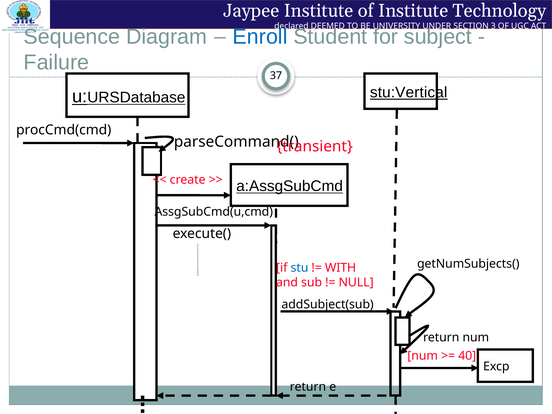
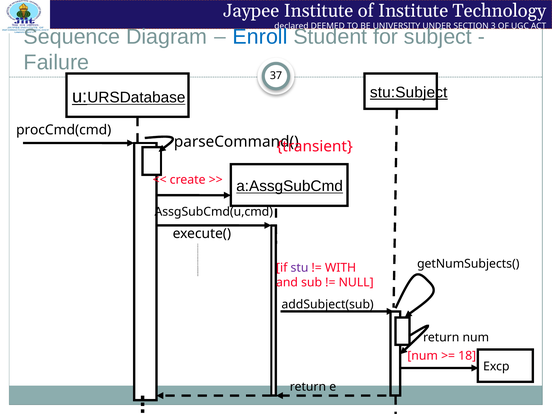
stu:Vertical: stu:Vertical -> stu:Subject (409, 92)
stu colour: blue -> purple (299, 268)
40: 40 -> 18 (467, 356)
